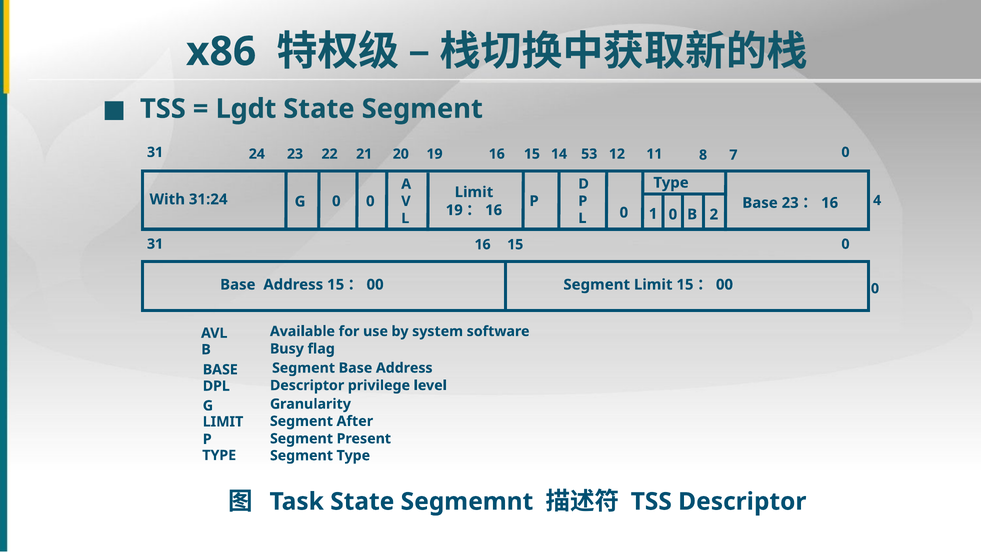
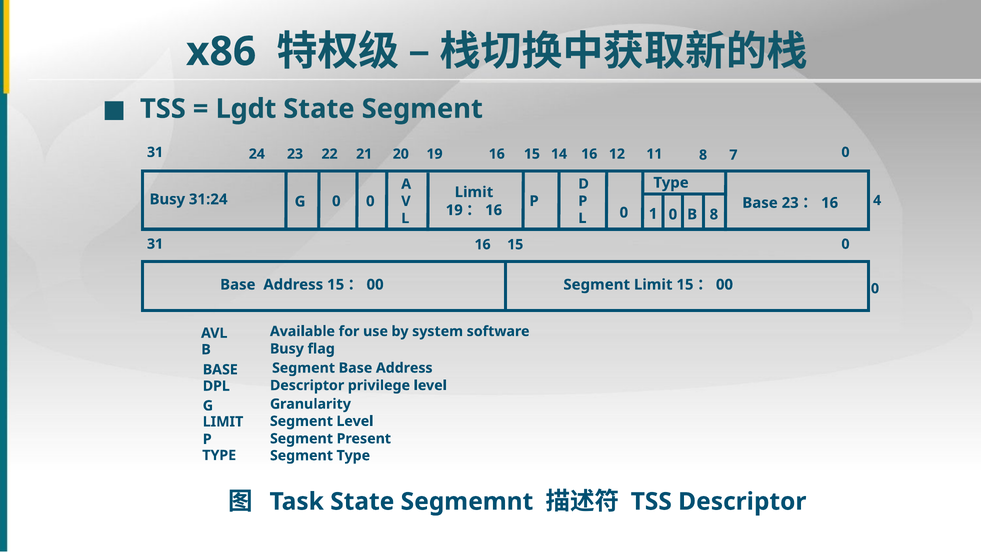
14 53: 53 -> 16 (589, 154)
With: With -> Busy (167, 199)
B 2: 2 -> 8 (714, 214)
Segment After: After -> Level (355, 421)
